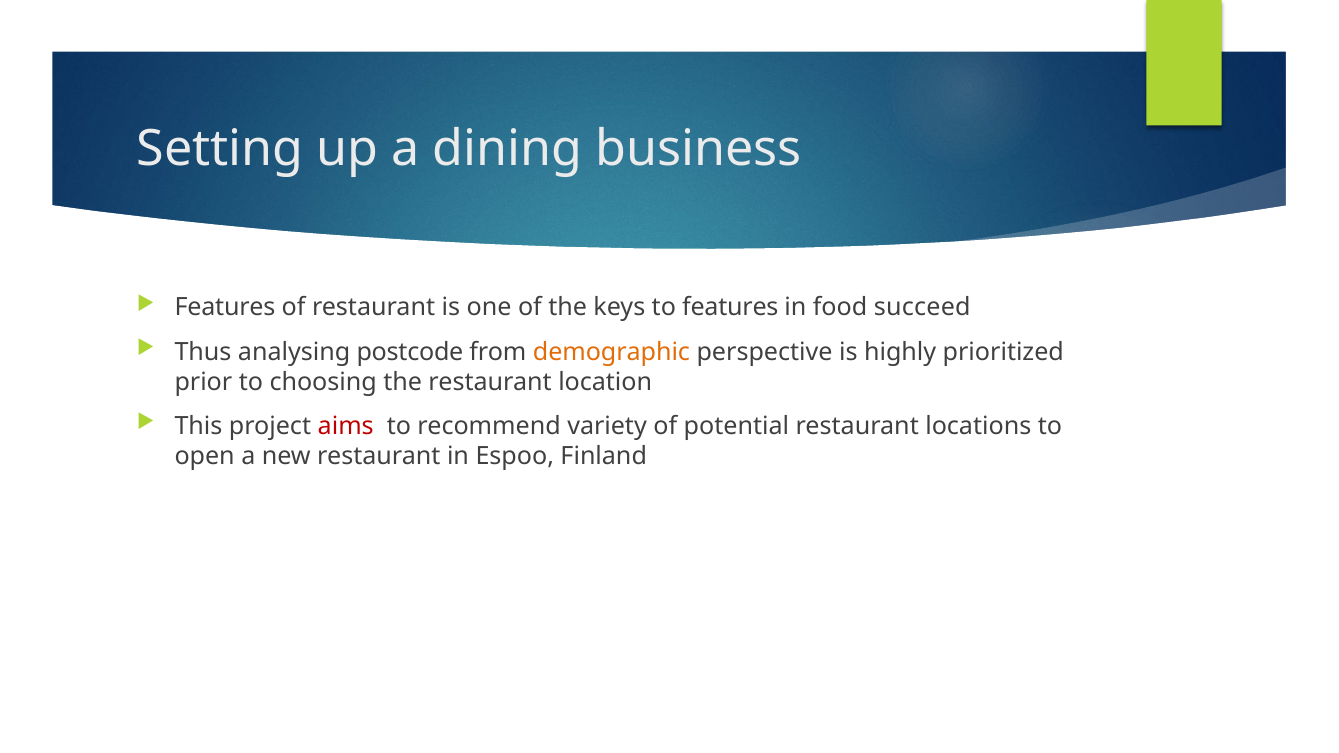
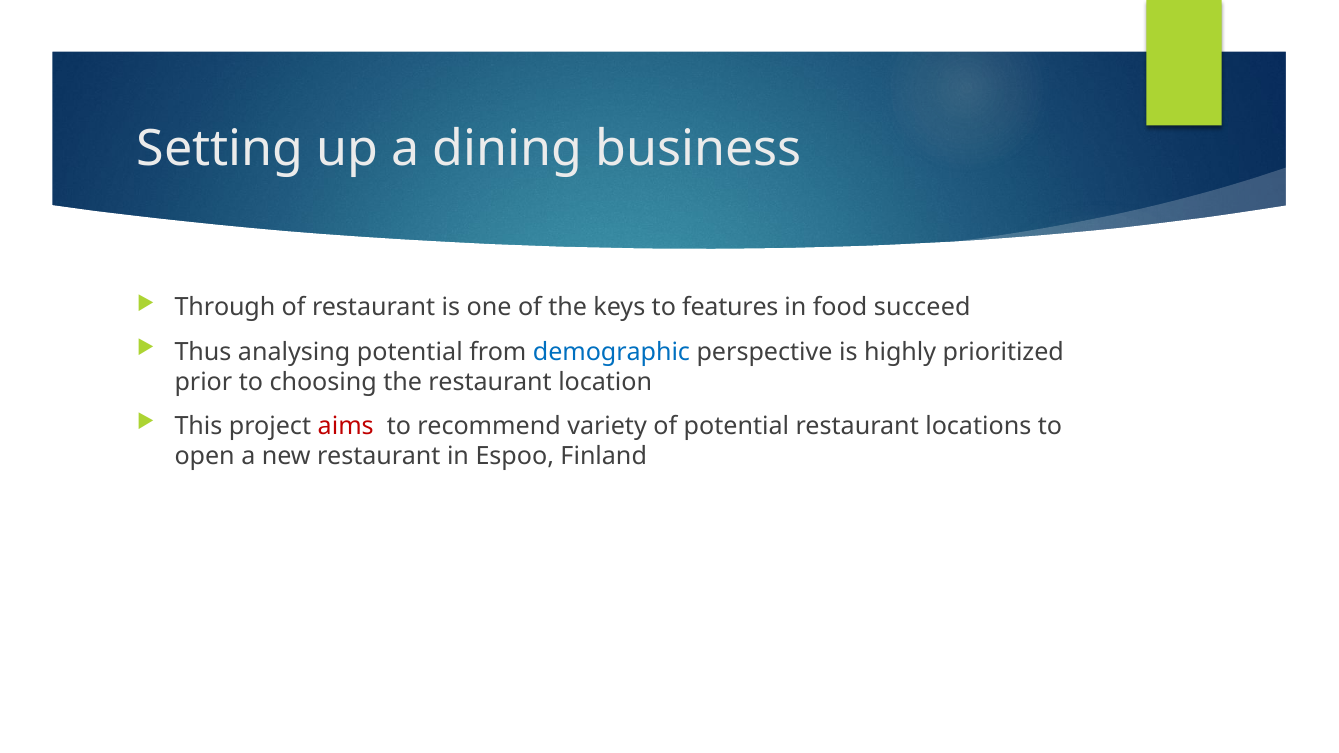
Features: Features -> Through (225, 308)
analysing postcode: postcode -> potential (410, 352)
demographic colour: orange -> blue (611, 352)
